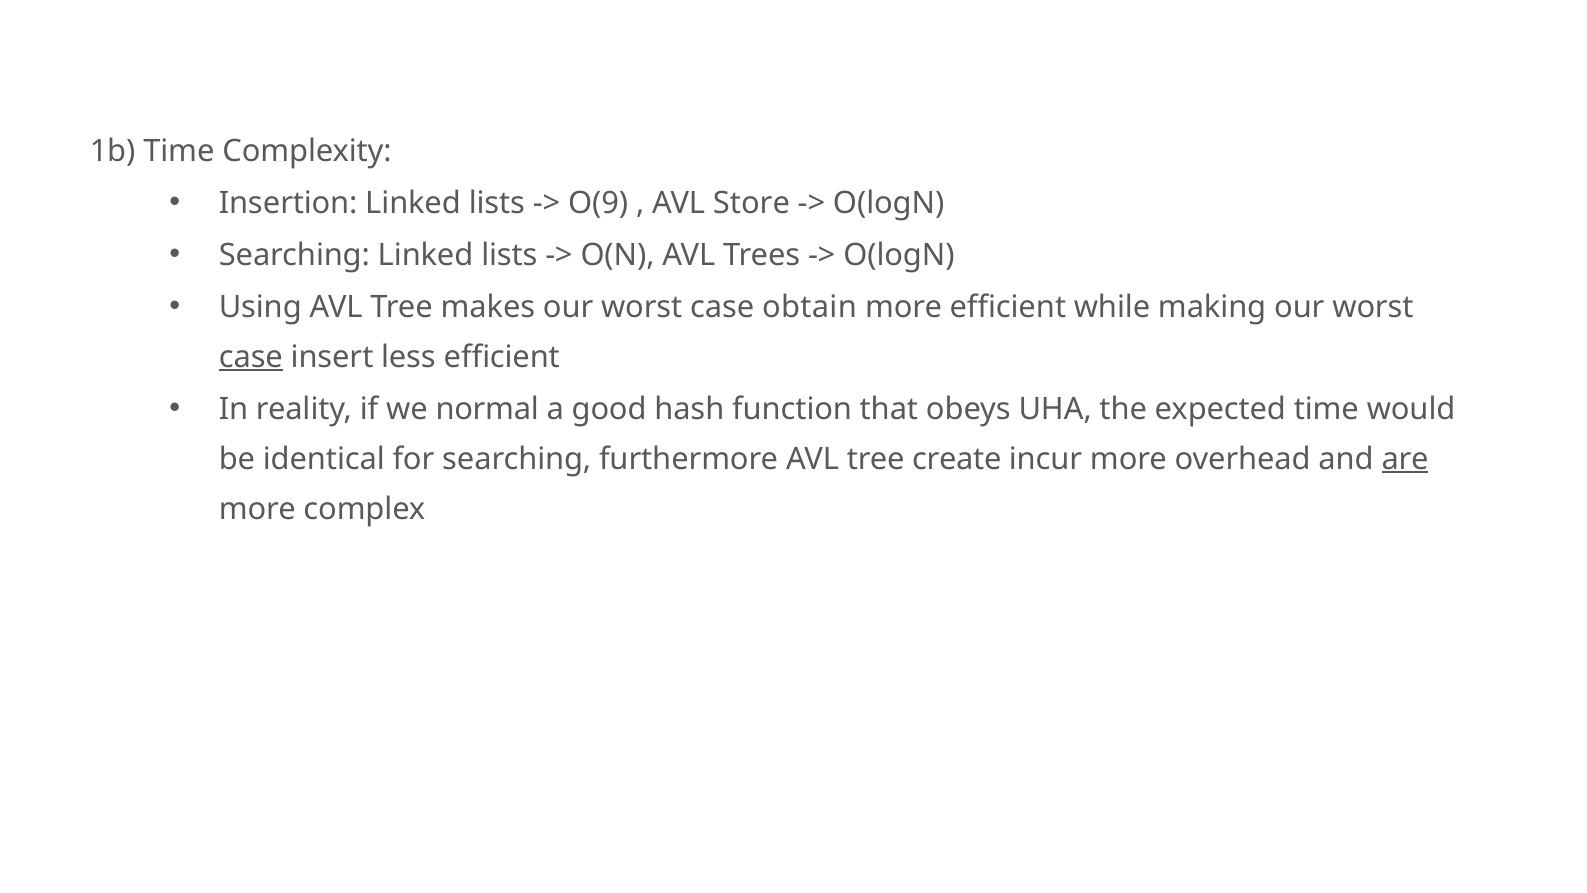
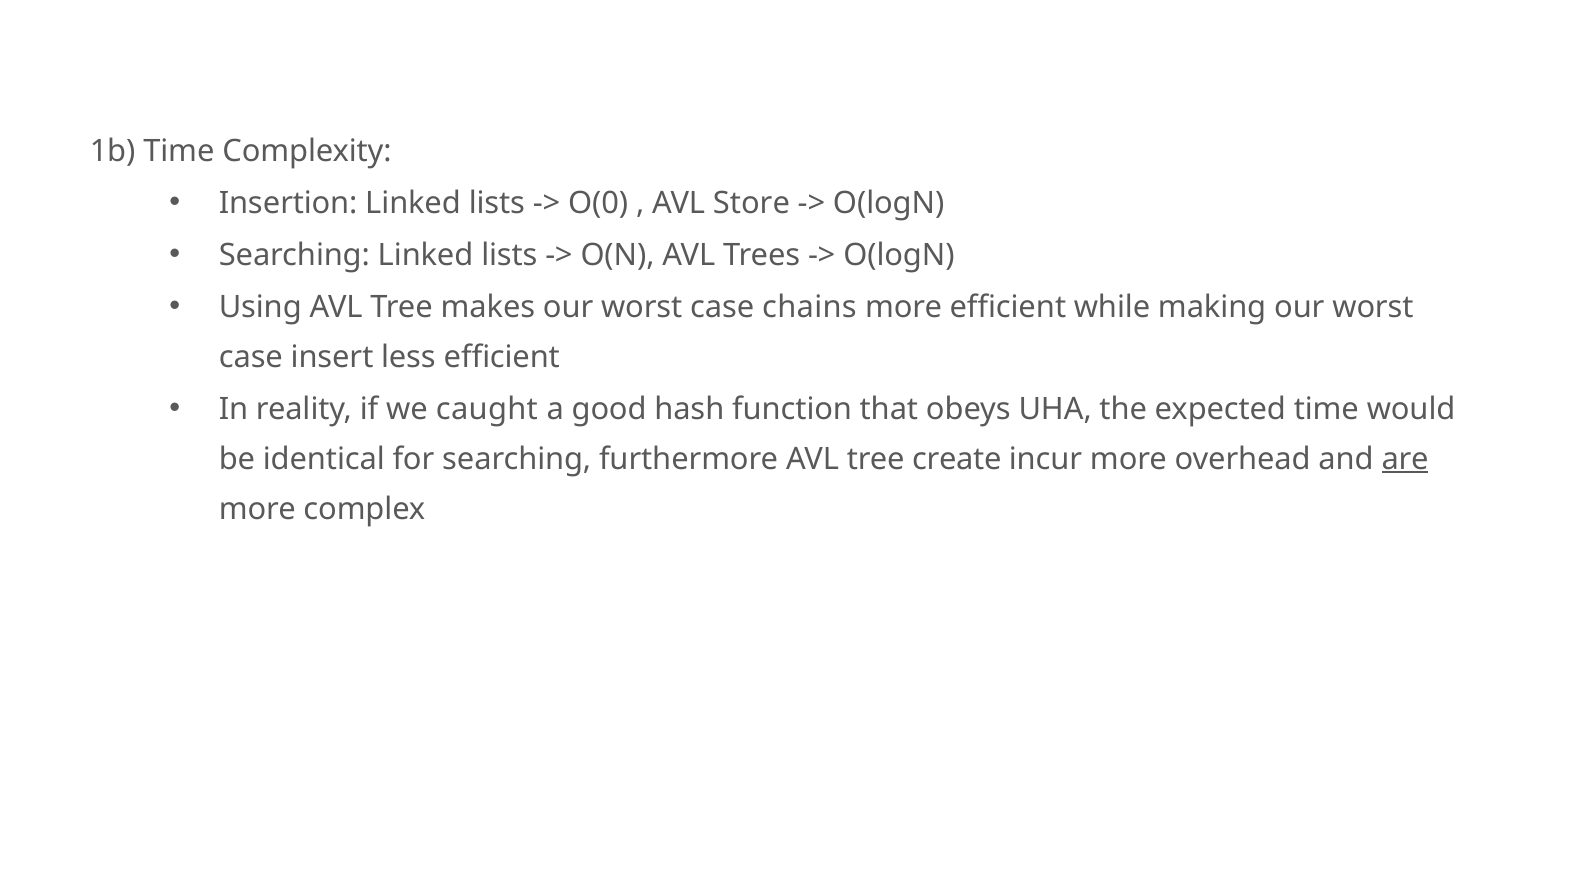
O(9: O(9 -> O(0 (598, 203)
obtain: obtain -> chains (809, 307)
case underline: present -> none (251, 357)
normal: normal -> caught (487, 409)
